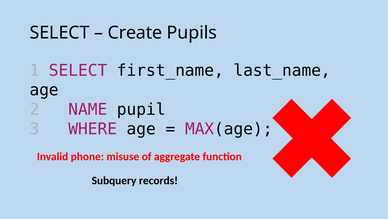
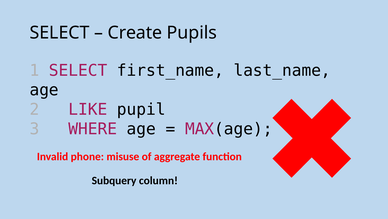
NAME: NAME -> LIKE (88, 109)
records: records -> column (158, 180)
